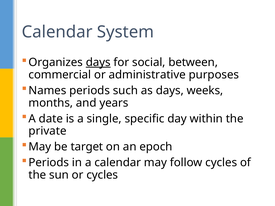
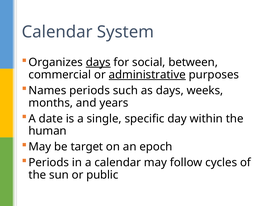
administrative underline: none -> present (147, 75)
private: private -> human (48, 131)
or cycles: cycles -> public (102, 175)
